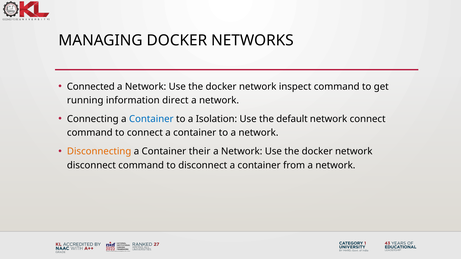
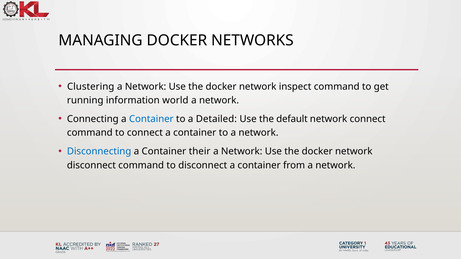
Connected: Connected -> Clustering (91, 87)
direct: direct -> world (175, 101)
Isolation: Isolation -> Detailed (216, 119)
Disconnecting colour: orange -> blue (99, 152)
